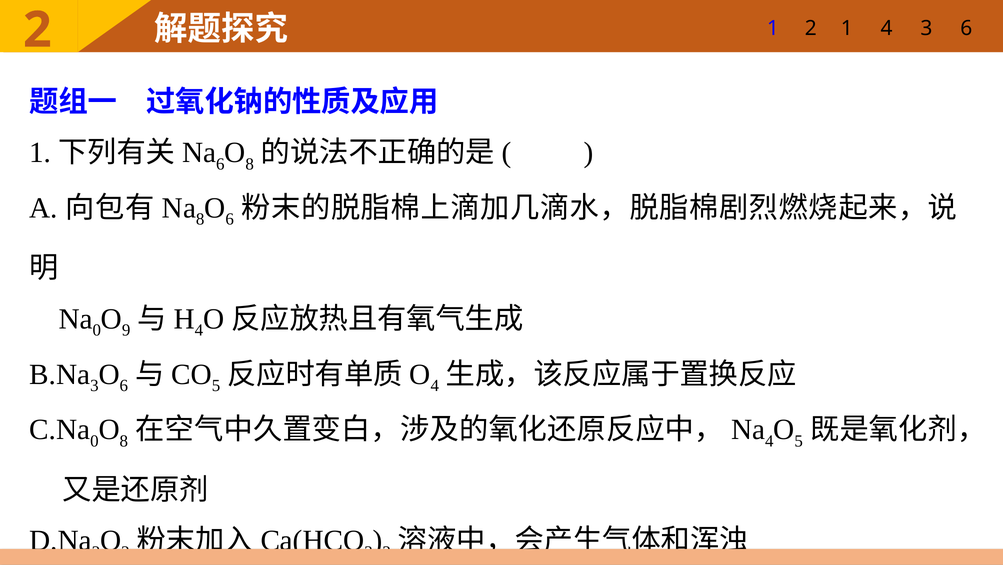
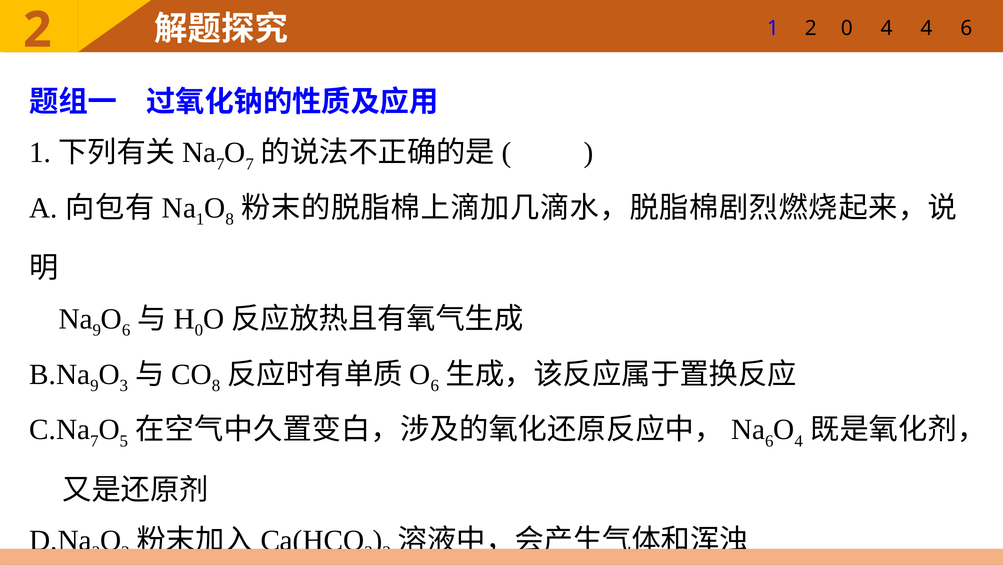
2 1: 1 -> 0 (847, 28)
4 3: 3 -> 4 (926, 28)
6: 6 -> 7 (220, 164)
8: 8 -> 7 (250, 164)
8: 8 -> 1 (200, 219)
6: 6 -> 8 (230, 219)
0: 0 -> 9 (97, 330)
9: 9 -> 6 (126, 330)
4: 4 -> 0 (199, 330)
3: 3 -> 9 (94, 385)
6: 6 -> 3 (124, 385)
5: 5 -> 8 (216, 385)
4: 4 -> 6 (435, 385)
0: 0 -> 7 (94, 441)
8: 8 -> 5 (124, 441)
4: 4 -> 6 (769, 441)
5: 5 -> 4 (799, 441)
